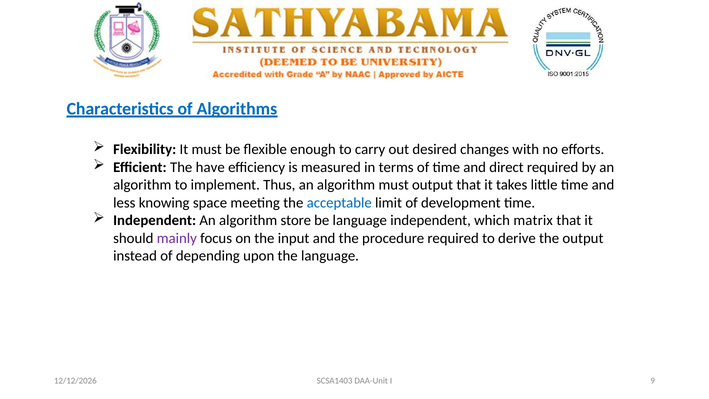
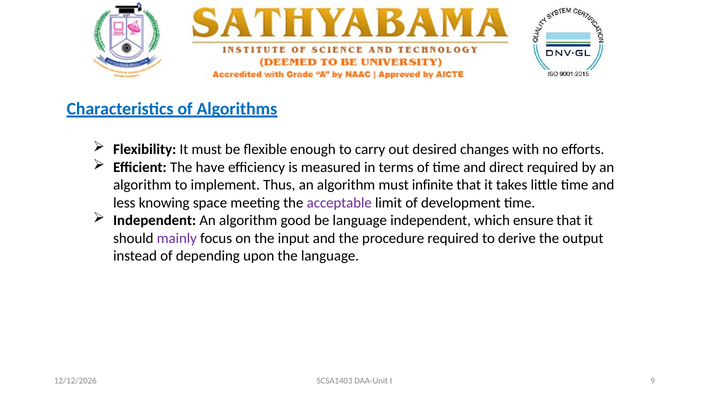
must output: output -> infinite (433, 185)
acceptable colour: blue -> purple (339, 203)
store: store -> good (296, 220)
matrix: matrix -> ensure (533, 220)
